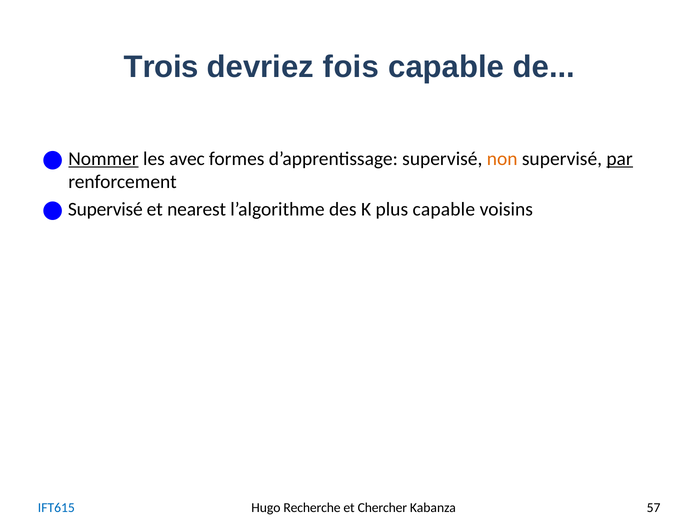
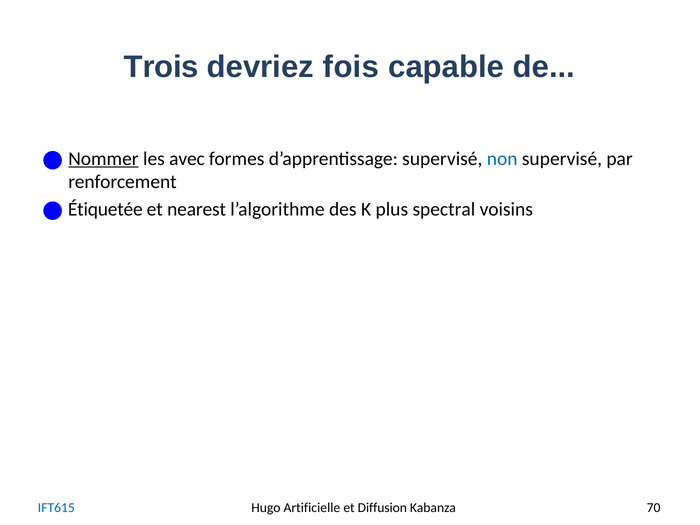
non colour: orange -> blue (502, 159)
par underline: present -> none (620, 159)
Supervisé: Supervisé -> Étiquetée (105, 209)
plus capable: capable -> spectral (444, 209)
Recherche: Recherche -> Artificielle (312, 508)
Chercher: Chercher -> Diffusion (382, 508)
57: 57 -> 70 (654, 508)
